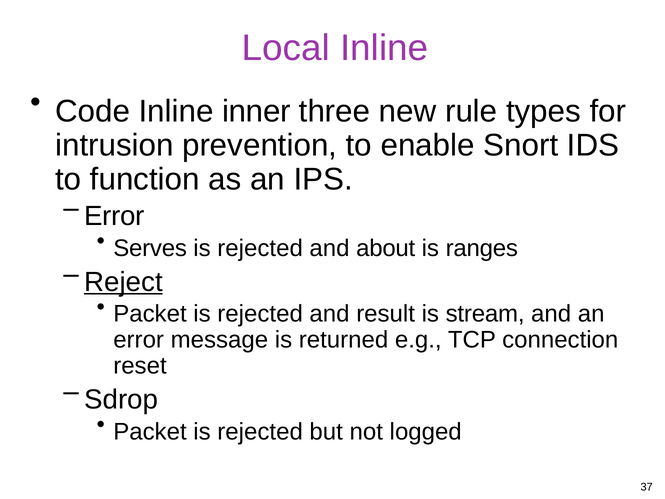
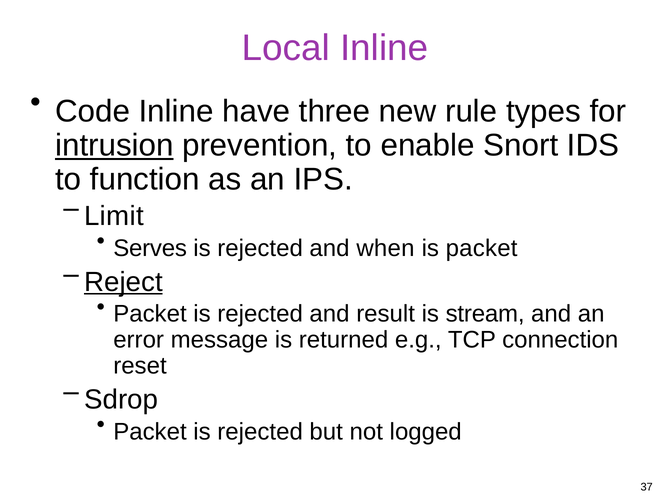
inner: inner -> have (256, 111)
intrusion underline: none -> present (114, 145)
Error: Error -> Limit (114, 216)
about: about -> when (385, 248)
is ranges: ranges -> packet (482, 248)
